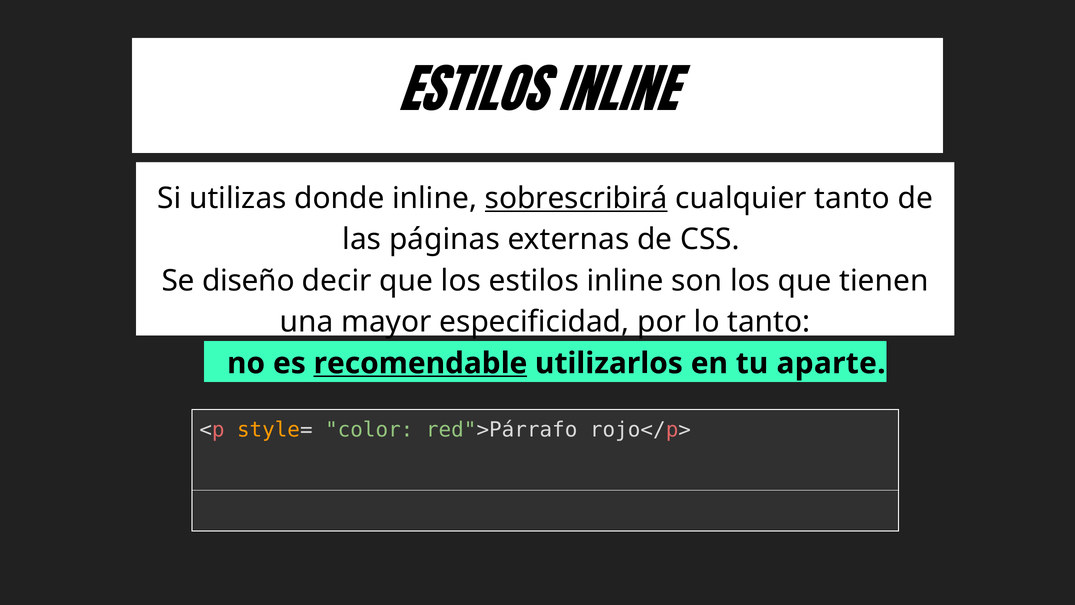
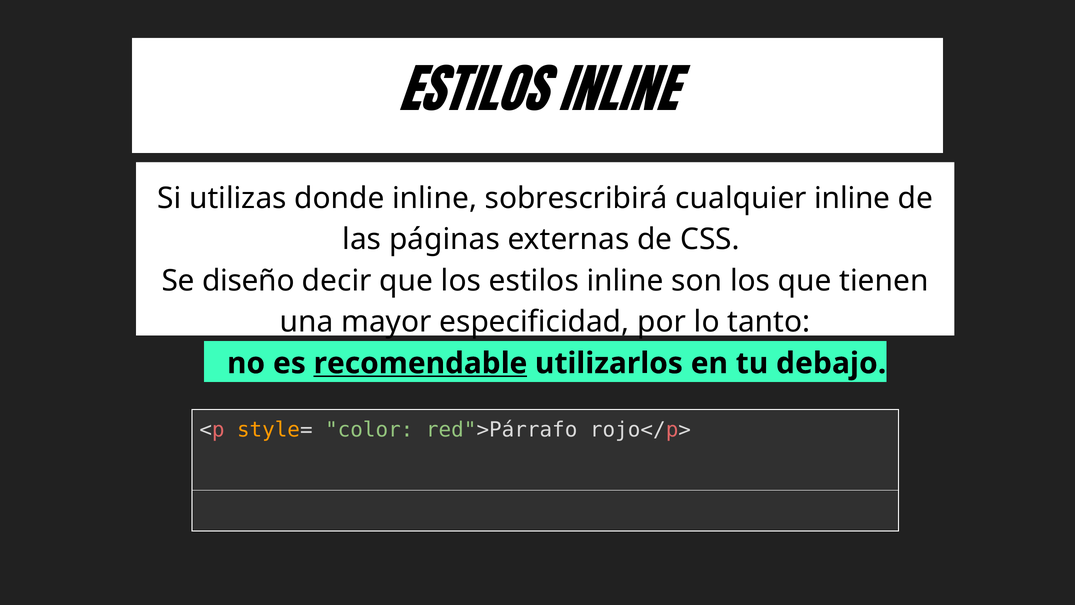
sobrescribirá underline: present -> none (576, 198)
cualquier tanto: tanto -> inline (852, 198)
aparte: aparte -> debajo (831, 363)
